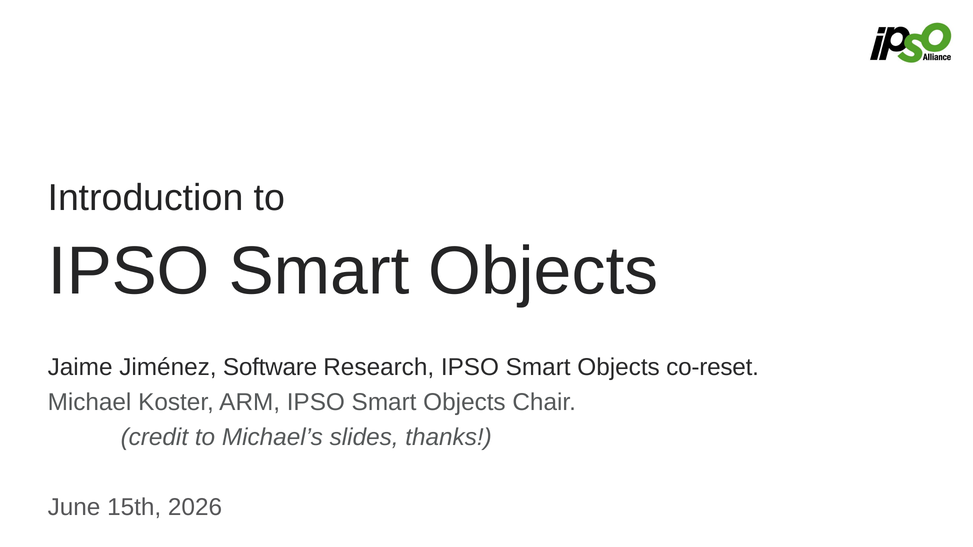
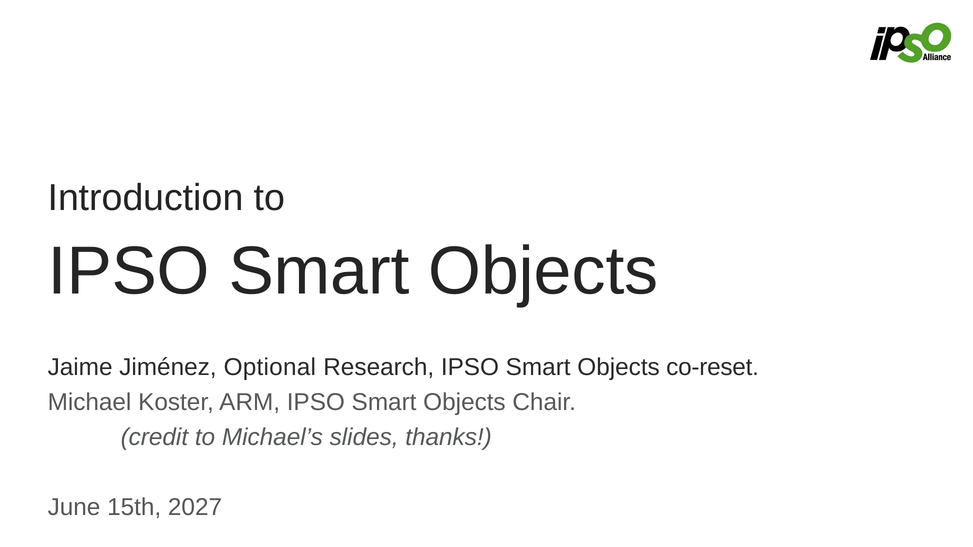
Software: Software -> Optional (270, 368)
2026: 2026 -> 2027 (195, 508)
